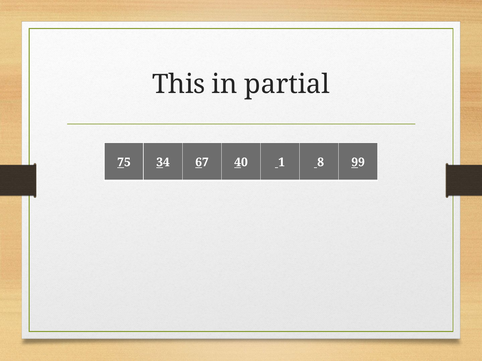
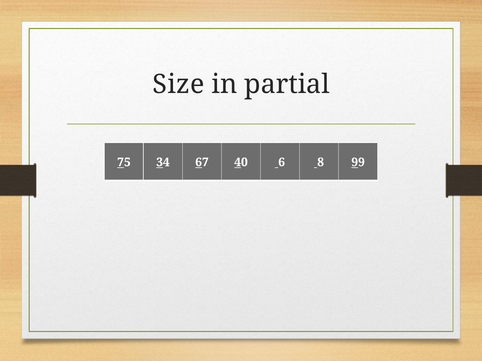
This: This -> Size (179, 84)
1: 1 -> 6 (282, 162)
